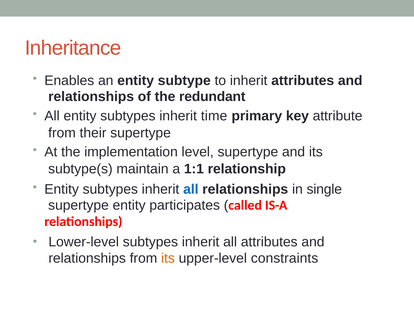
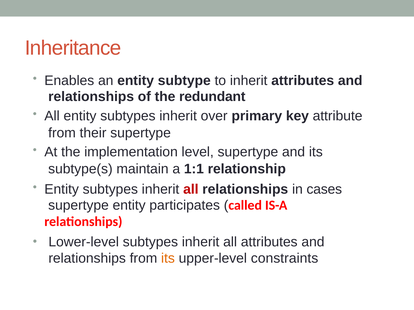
time: time -> over (214, 116)
all colour: blue -> red (191, 190)
single: single -> cases (324, 190)
